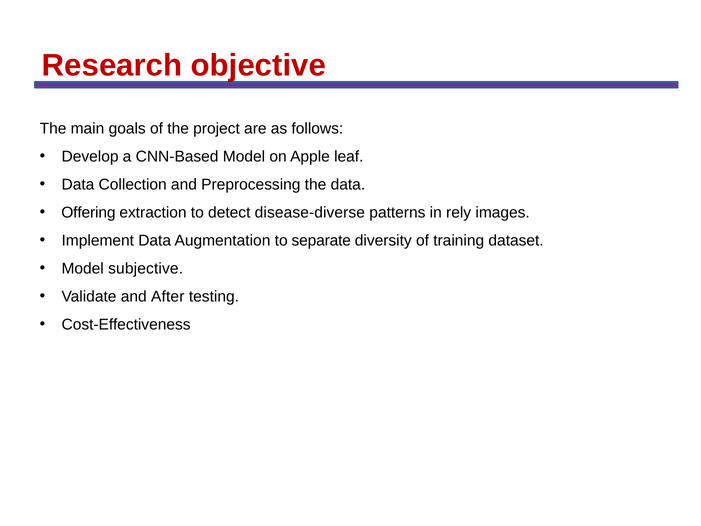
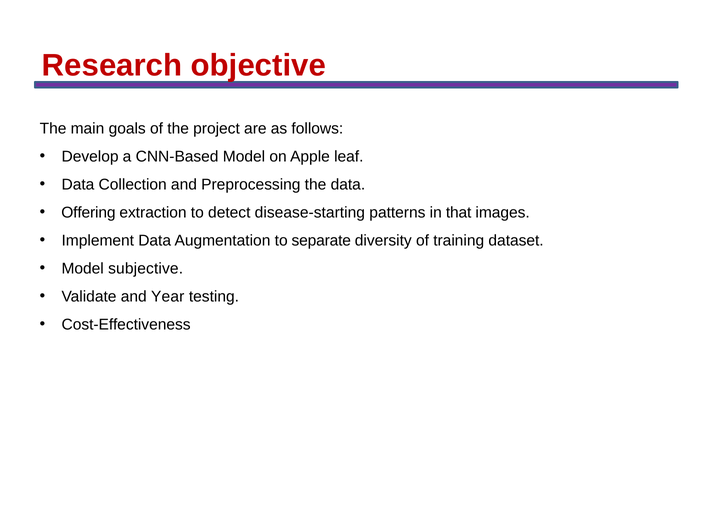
disease-diverse: disease-diverse -> disease-starting (310, 212)
rely: rely -> that (459, 212)
After: After -> Year (168, 296)
